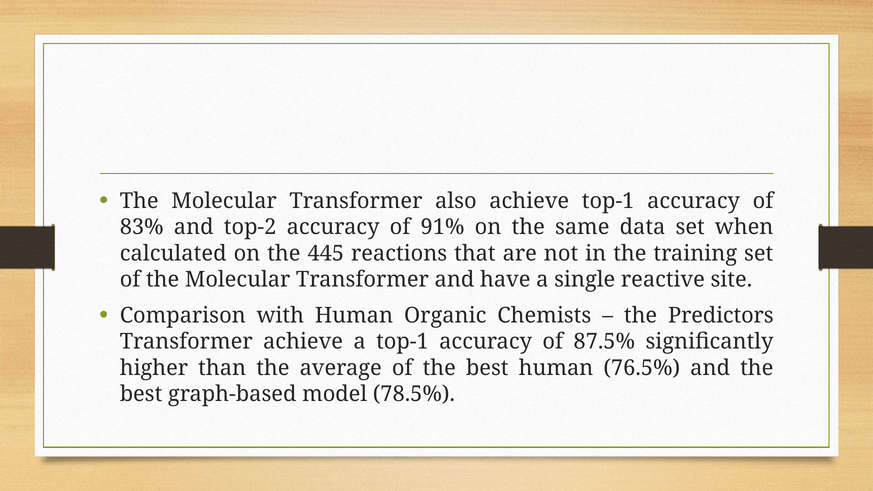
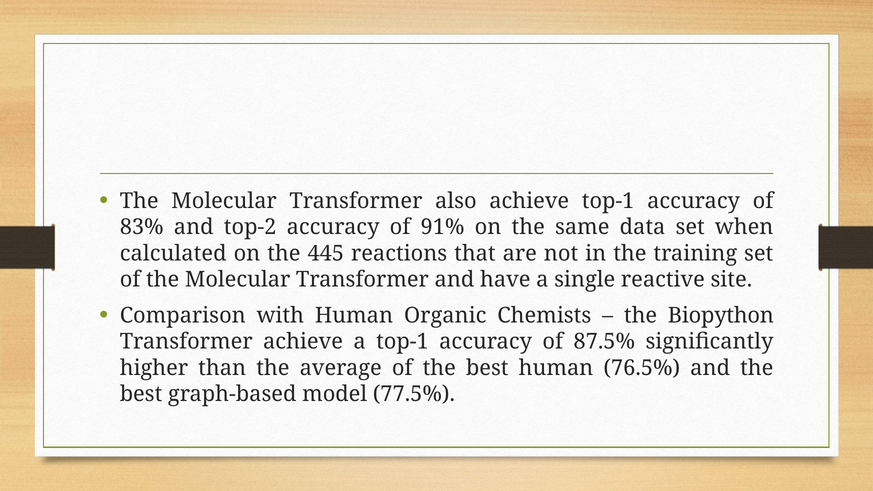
Predictors: Predictors -> Biopython (721, 316)
78.5%: 78.5% -> 77.5% (414, 394)
